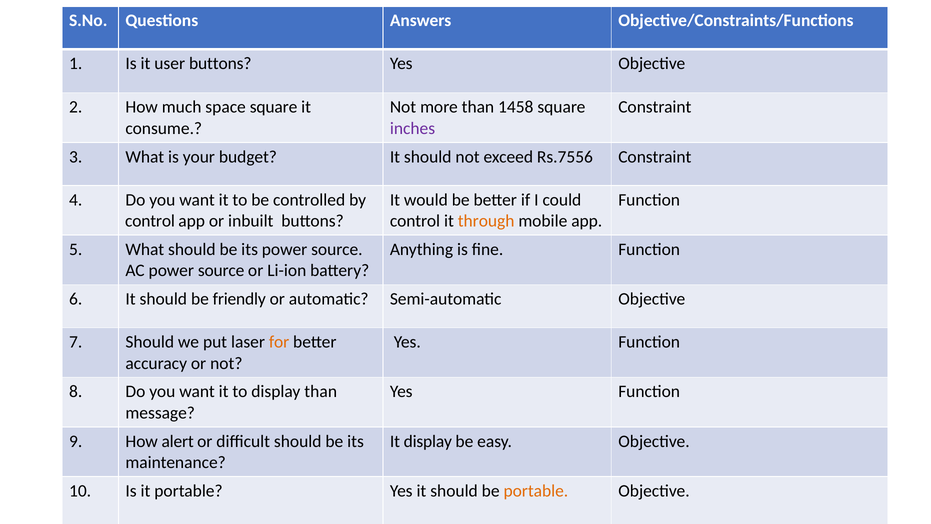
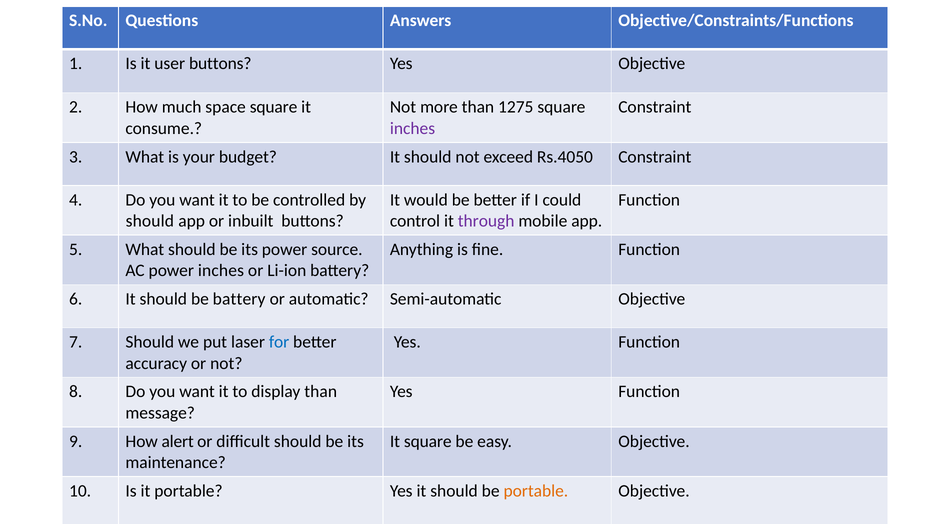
1458: 1458 -> 1275 (516, 107)
Rs.7556: Rs.7556 -> Rs.4050 (565, 157)
control: control -> should (150, 221)
through colour: orange -> purple (486, 221)
AC power source: source -> inches (221, 271)
be friendly: friendly -> battery (239, 299)
for colour: orange -> blue (279, 342)
It display: display -> square (428, 441)
